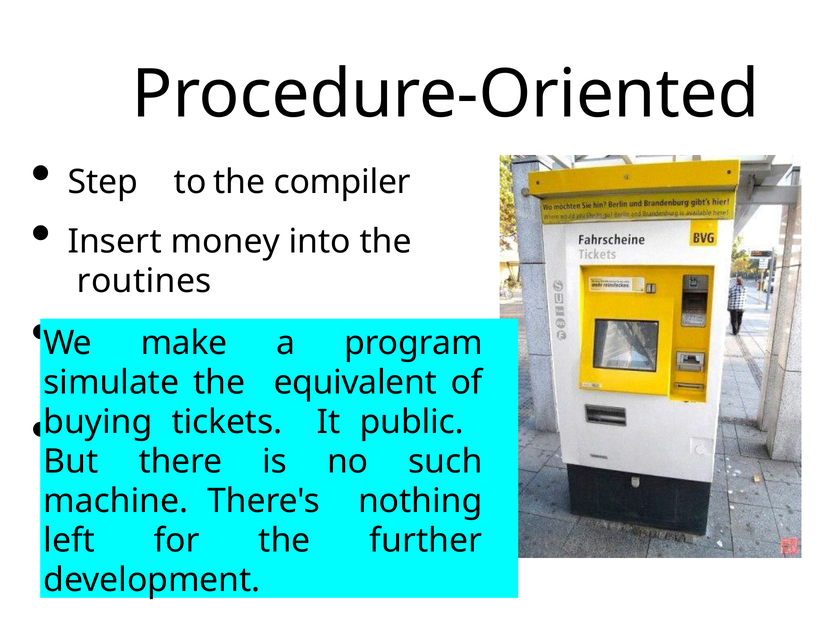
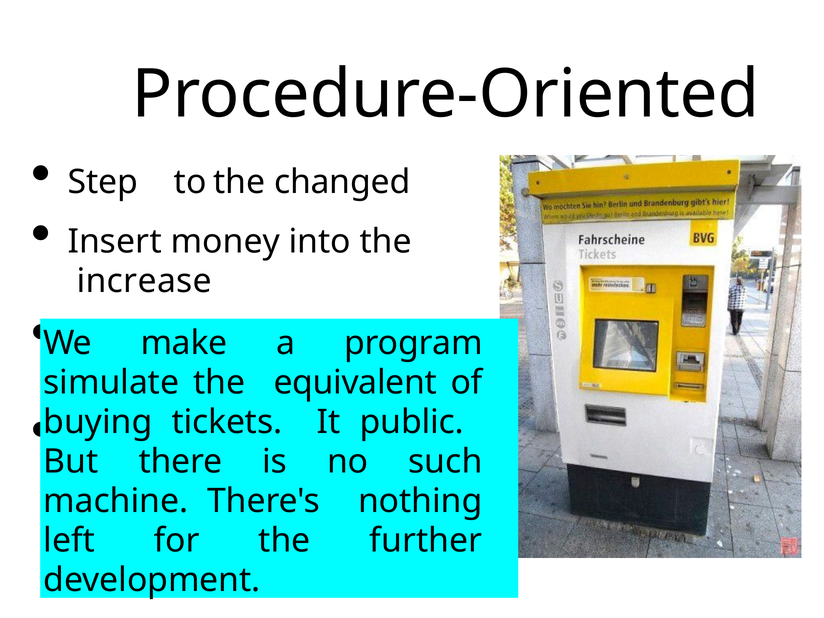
compiler: compiler -> changed (342, 182)
routines: routines -> increase (144, 281)
